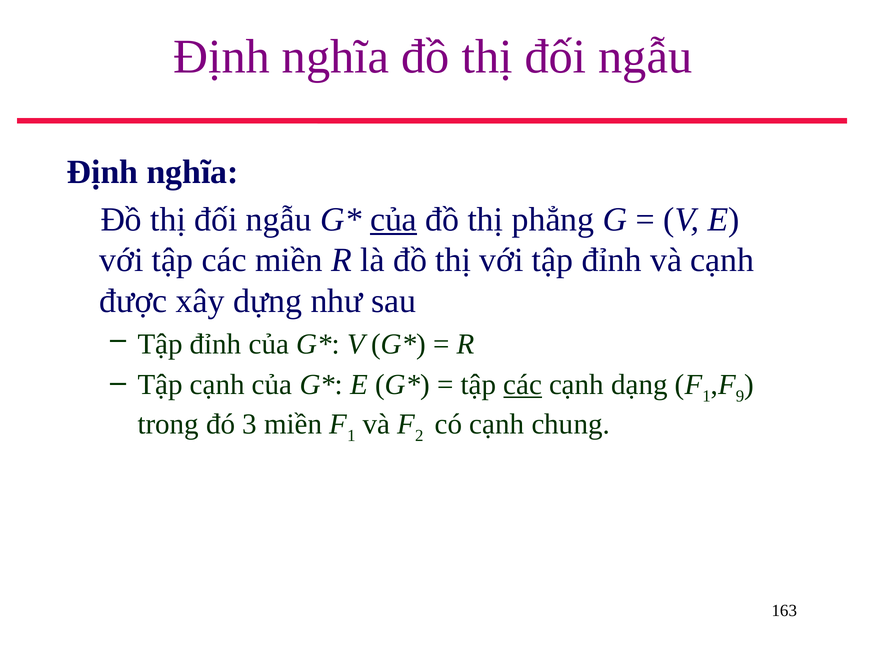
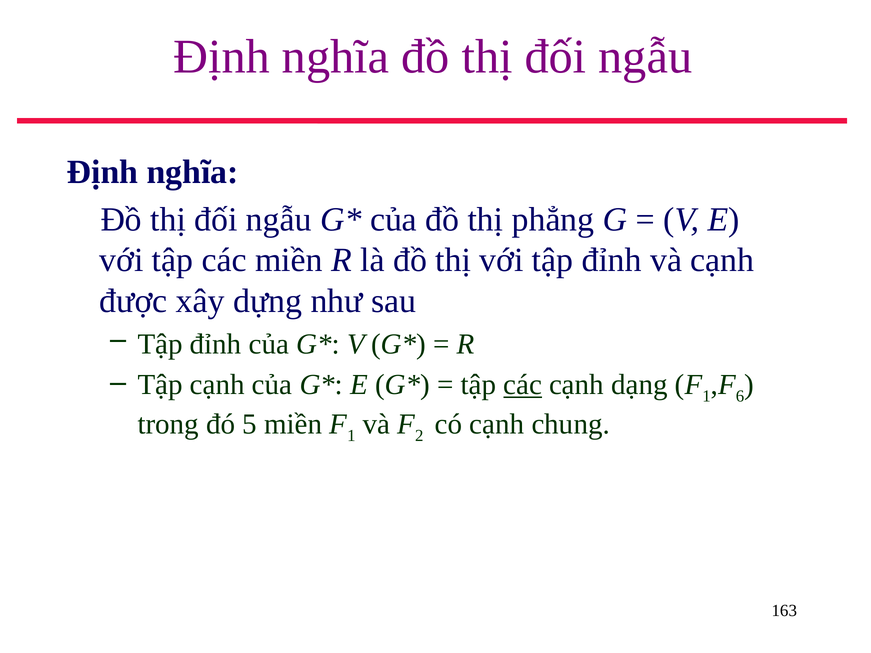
của underline: present -> none (394, 220)
9: 9 -> 6 (740, 396)
3: 3 -> 5 (250, 425)
